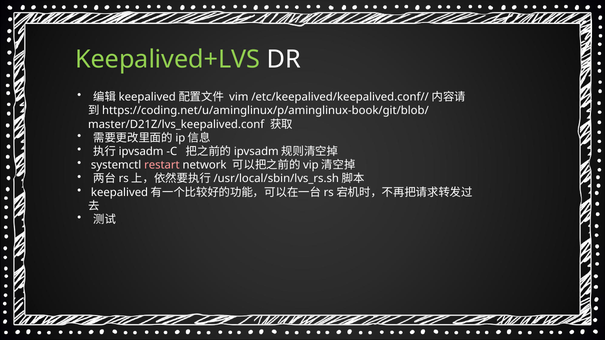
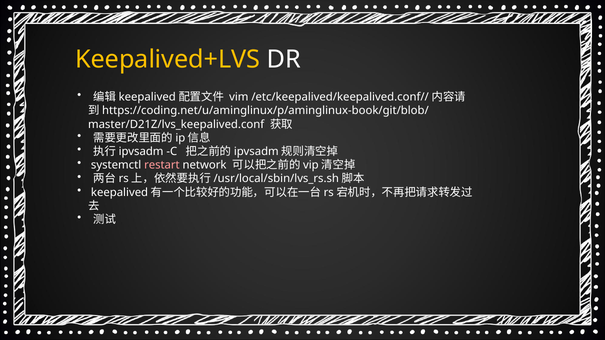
Keepalived+LVS colour: light green -> yellow (168, 59)
